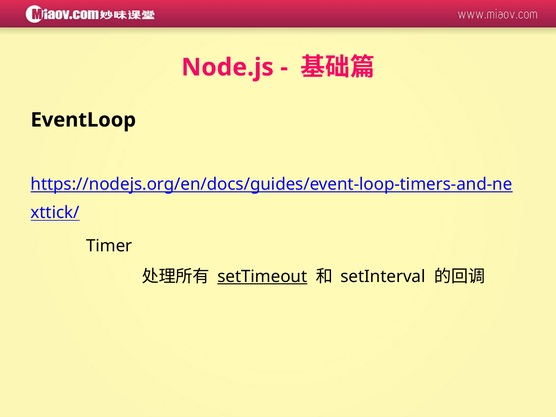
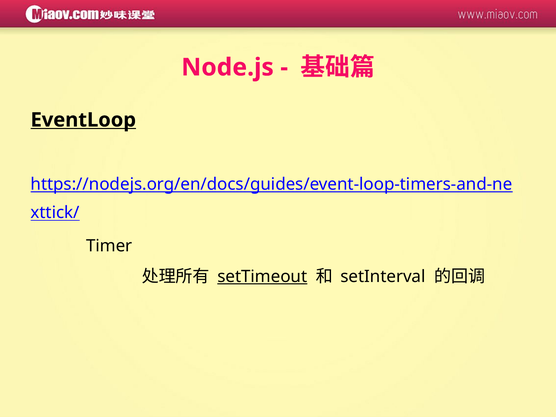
EventLoop underline: none -> present (83, 120)
